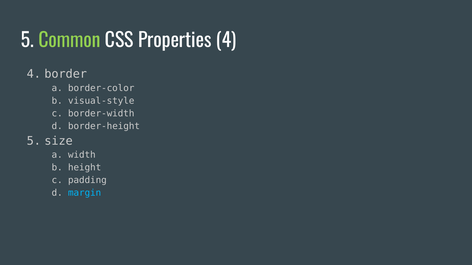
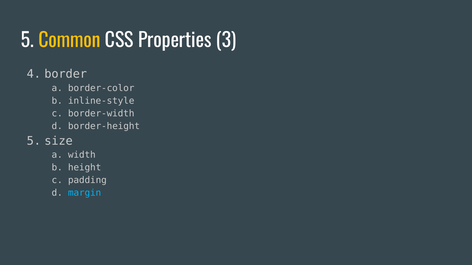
Common colour: light green -> yellow (69, 41)
Properties 4: 4 -> 3 (226, 41)
visual-style: visual-style -> inline-style (101, 101)
